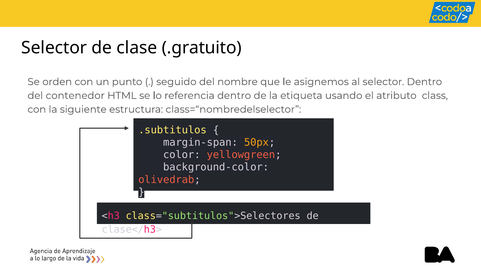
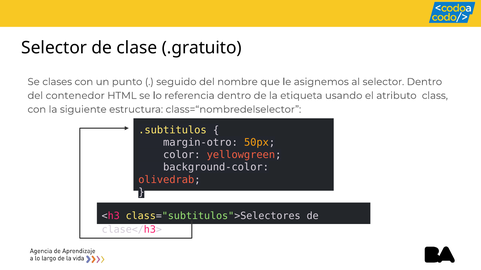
orden: orden -> clases (57, 82)
margin-span: margin-span -> margin-otro (200, 143)
